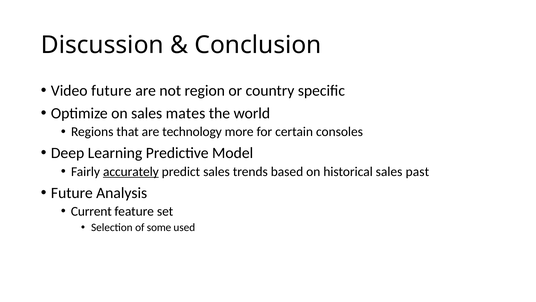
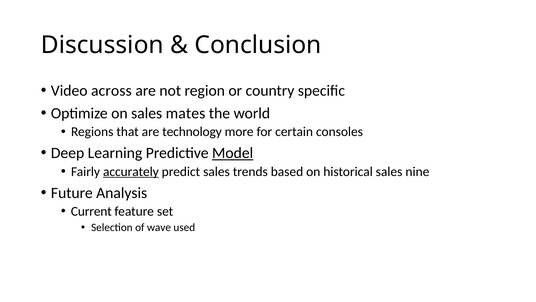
Video future: future -> across (111, 91)
Model underline: none -> present (233, 153)
past: past -> nine (417, 171)
some: some -> wave (159, 227)
